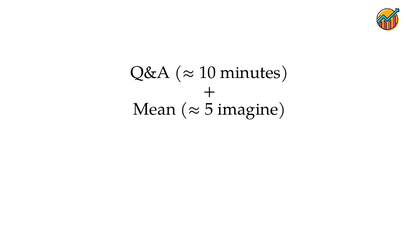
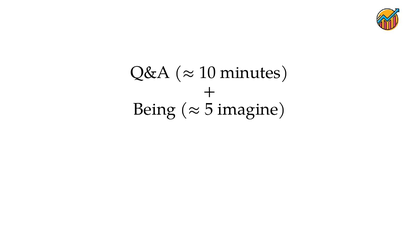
Mean: Mean -> Being (155, 109)
